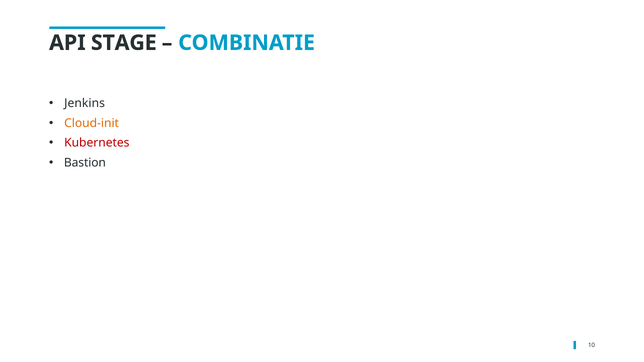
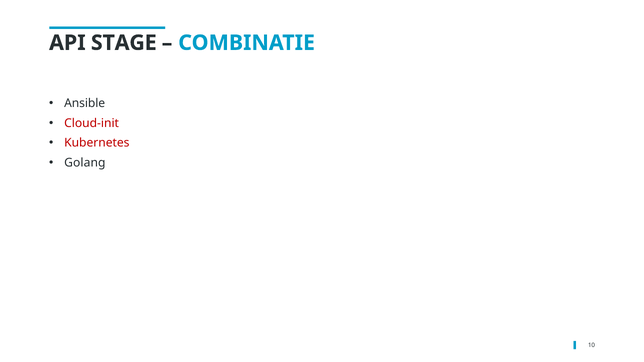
Jenkins: Jenkins -> Ansible (85, 104)
Cloud-init colour: orange -> red (92, 123)
Bastion: Bastion -> Golang (85, 163)
